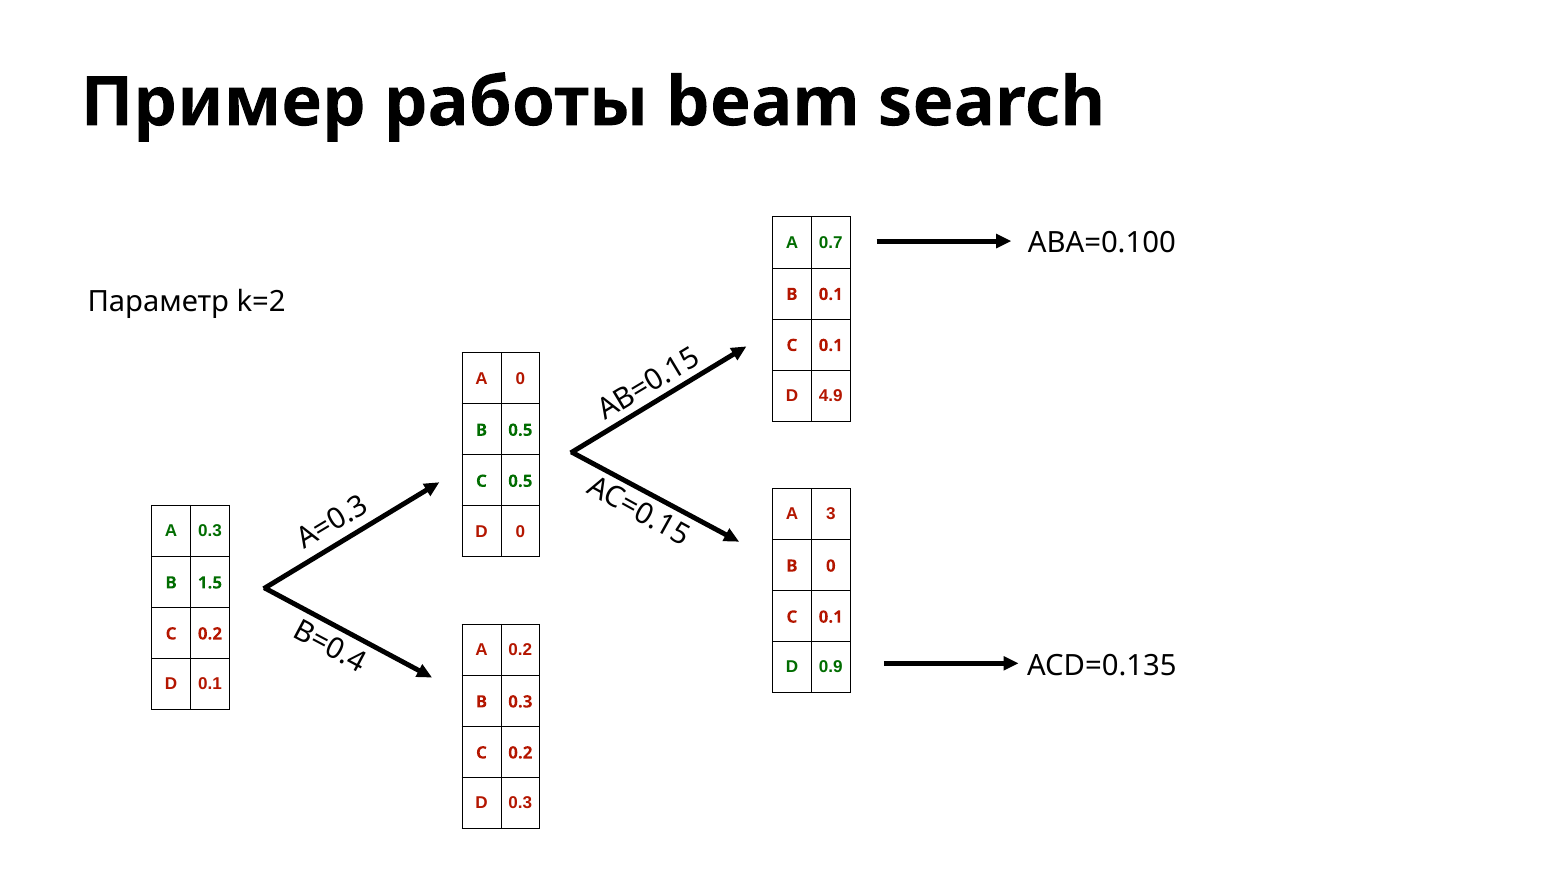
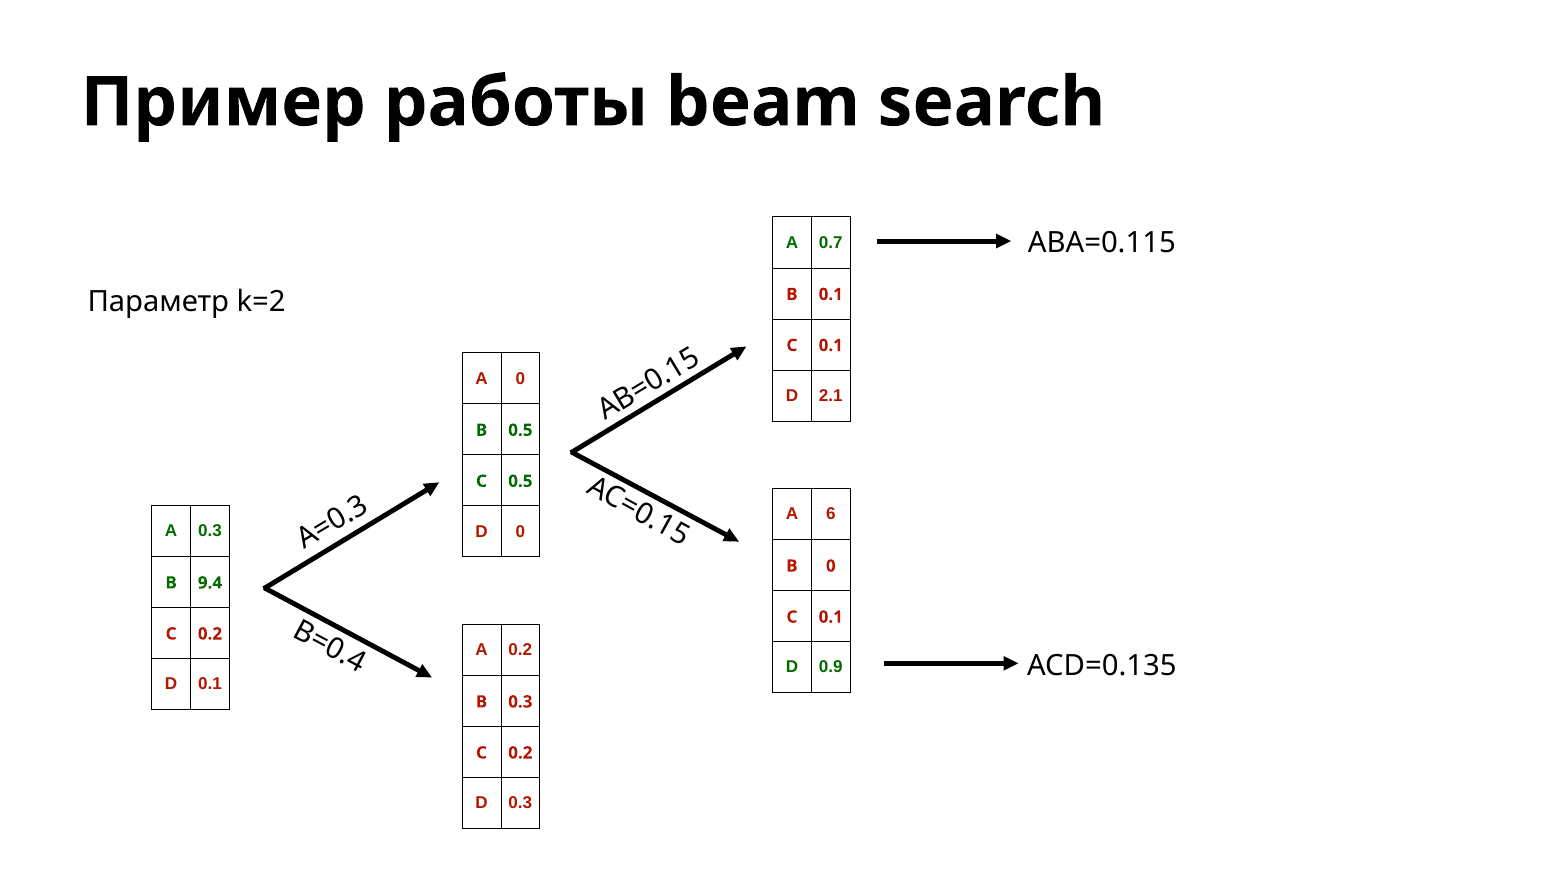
ABA=0.100: ABA=0.100 -> ABA=0.115 (1102, 243)
4.9: 4.9 -> 2.1 (831, 396)
А 3: 3 -> 6 (831, 515)
1.5: 1.5 -> 9.4 (210, 583)
